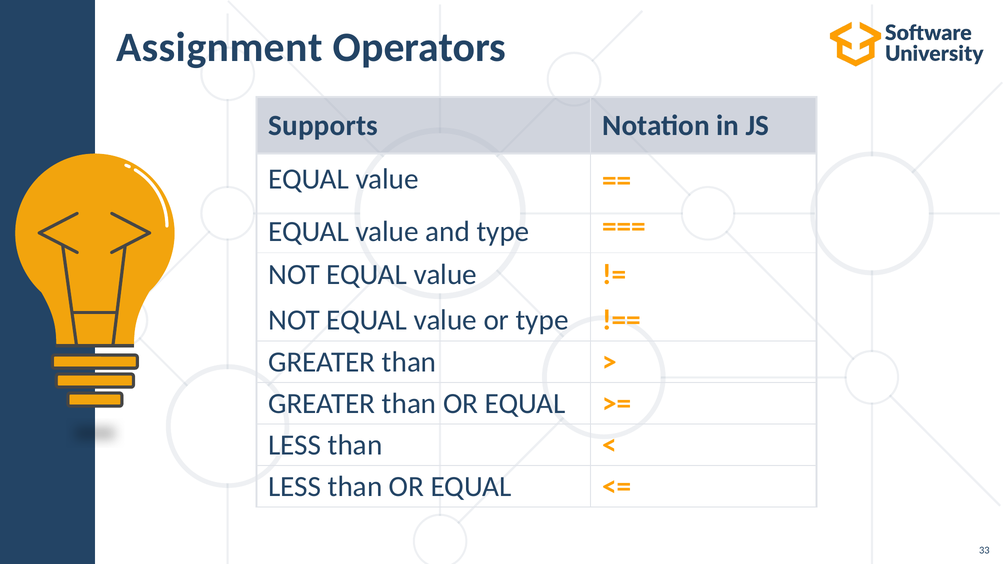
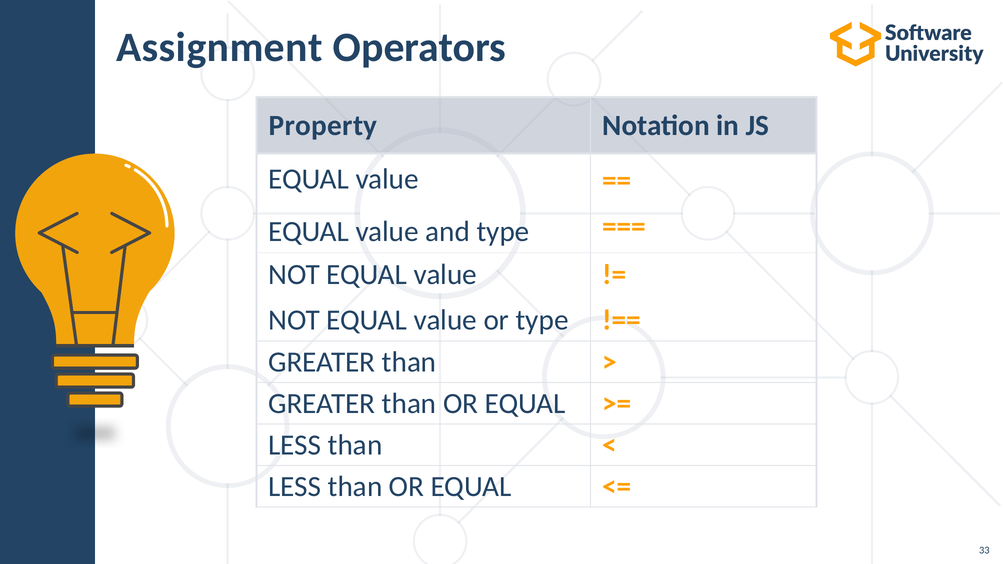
Supports: Supports -> Property (323, 126)
